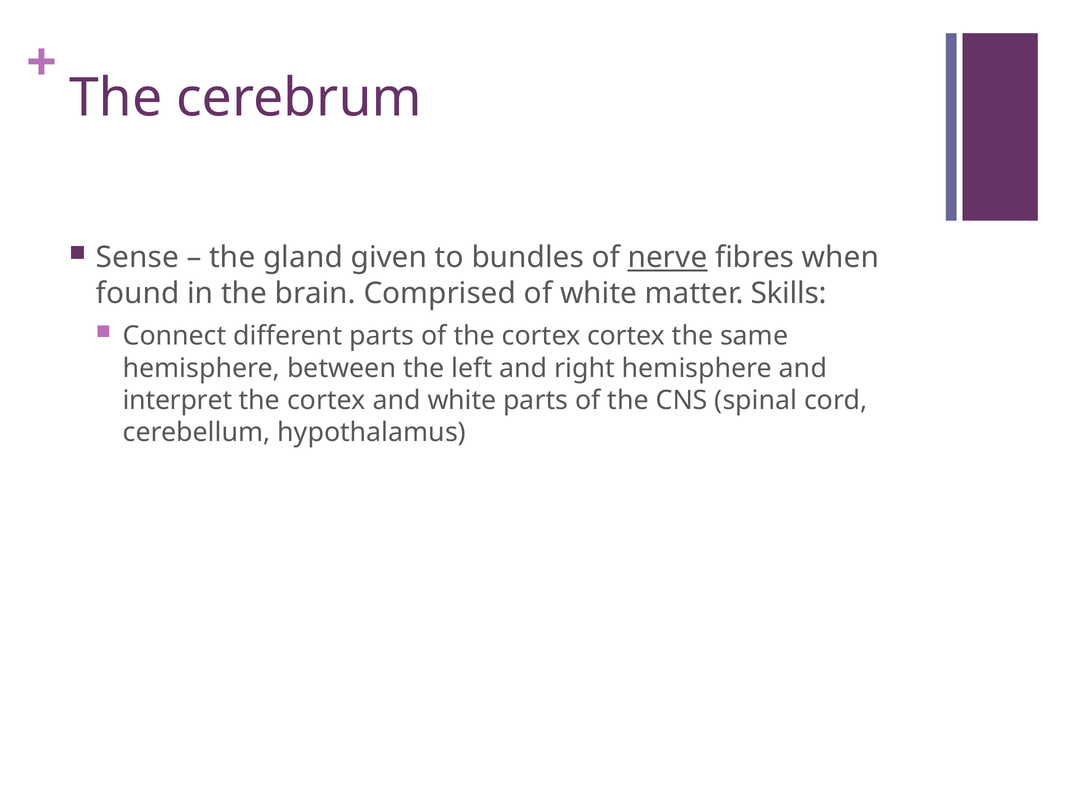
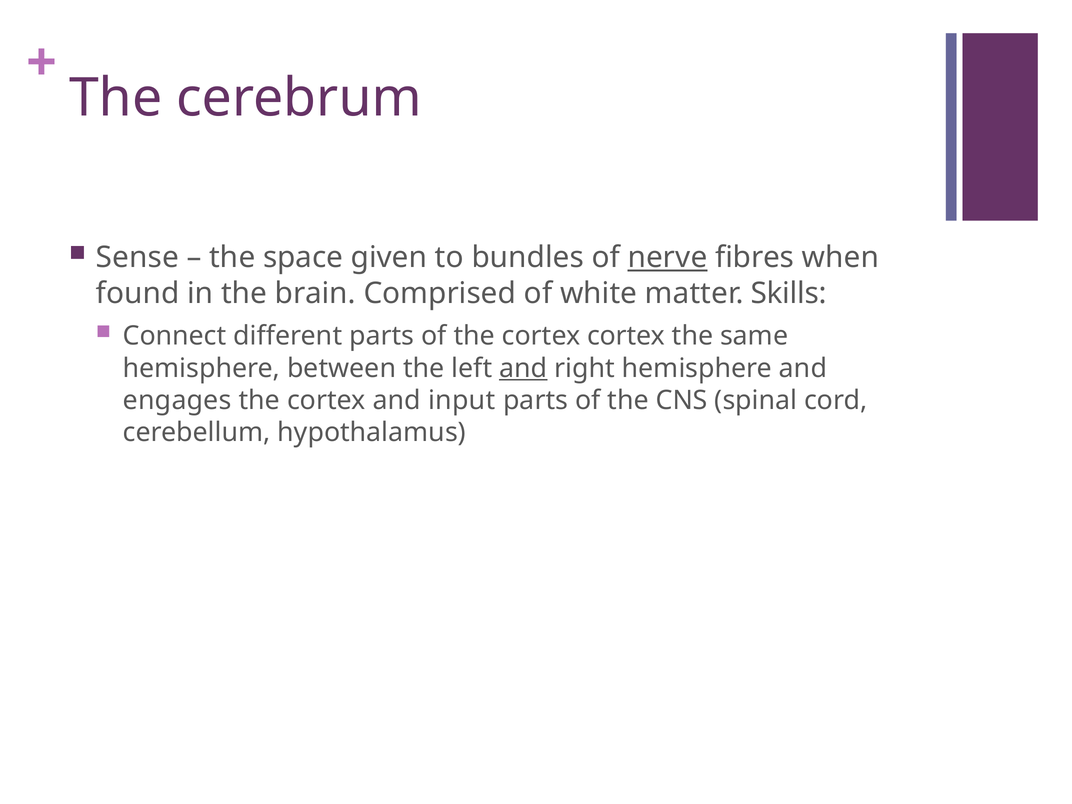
gland: gland -> space (303, 258)
and underline: none -> present (523, 368)
interpret: interpret -> engages (177, 400)
and white: white -> input (462, 400)
